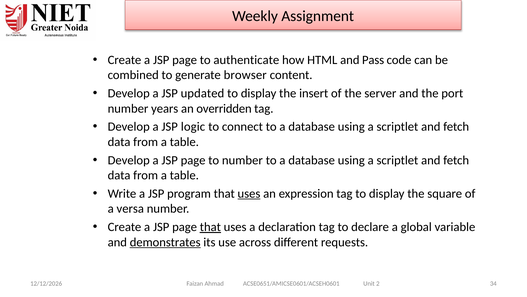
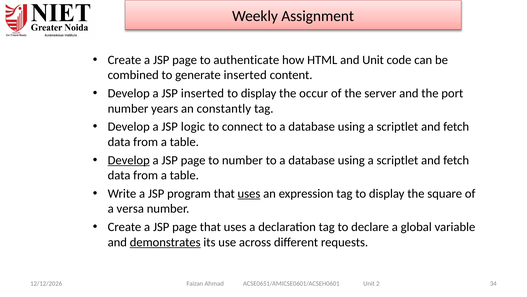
and Pass: Pass -> Unit (373, 60)
generate browser: browser -> inserted (245, 75)
JSP updated: updated -> inserted (202, 93)
insert: insert -> occur (314, 93)
overridden: overridden -> constantly (224, 108)
Develop underline: none -> present (129, 160)
that underline: present -> none (210, 227)
